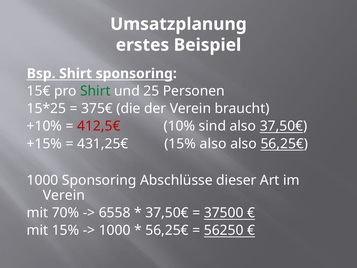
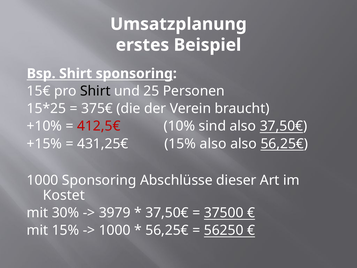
Shirt colour: green -> black (95, 91)
Verein: Verein -> Kostet (64, 195)
70%: 70% -> 30% (66, 213)
6558: 6558 -> 3979 (115, 213)
